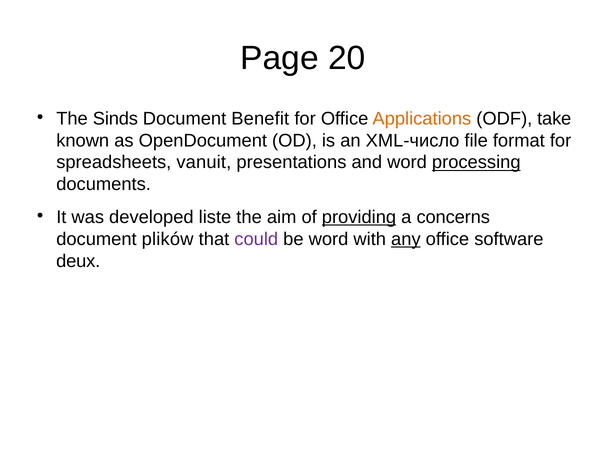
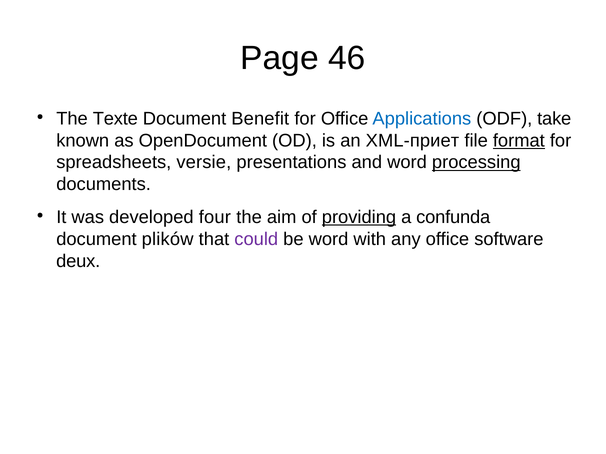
20: 20 -> 46 (347, 58)
Sinds: Sinds -> Texte (115, 119)
Applications colour: orange -> blue (422, 119)
XML-число: XML-число -> XML-приет (412, 141)
format underline: none -> present (519, 141)
vanuit: vanuit -> versie (204, 163)
liste: liste -> four (215, 217)
concerns: concerns -> confunda (453, 217)
any underline: present -> none (406, 239)
